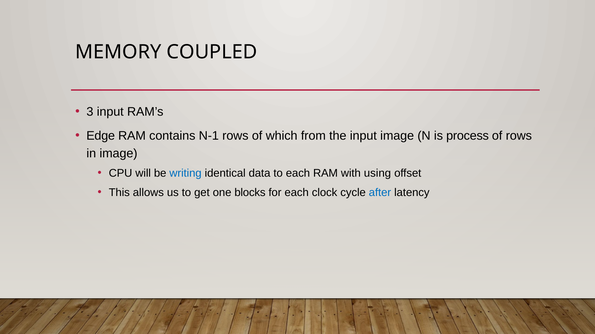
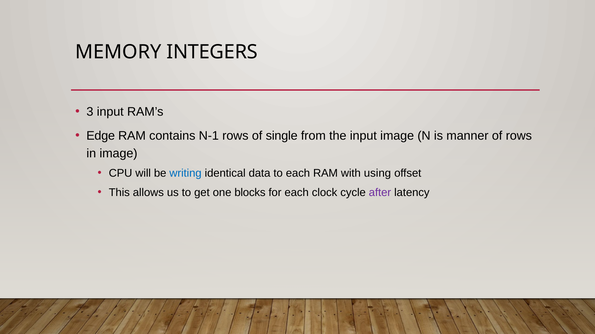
COUPLED: COUPLED -> INTEGERS (212, 52)
which: which -> single (282, 136)
process: process -> manner (467, 136)
after colour: blue -> purple (380, 193)
